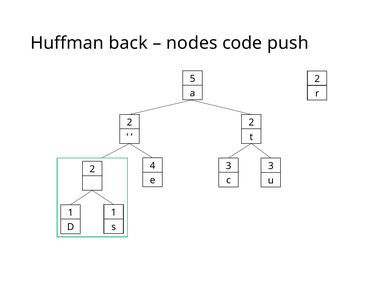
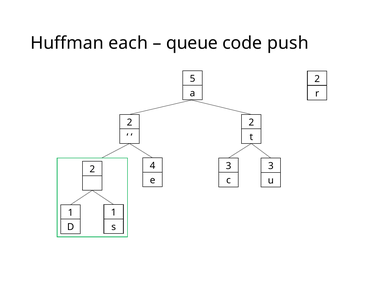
back: back -> each (128, 43)
nodes: nodes -> queue (192, 43)
